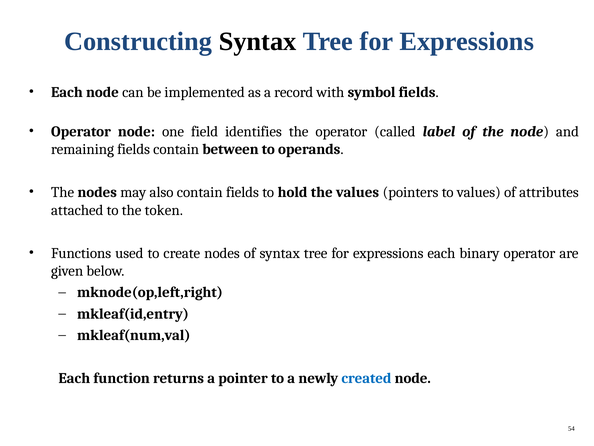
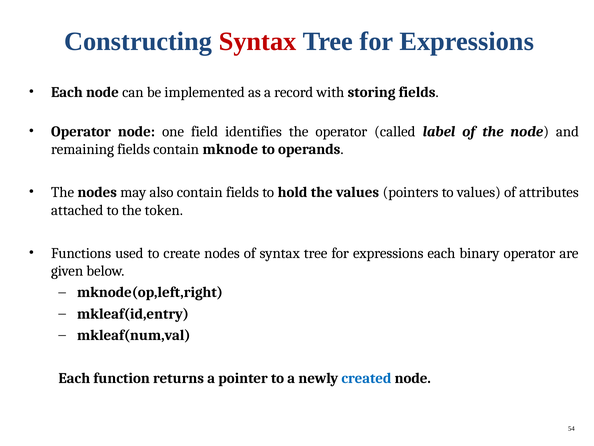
Syntax colour: black -> red (258, 41)
symbol: symbol -> storing (372, 92)
between: between -> mknode (230, 149)
